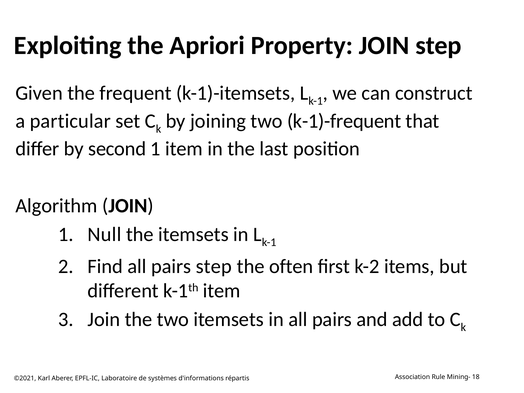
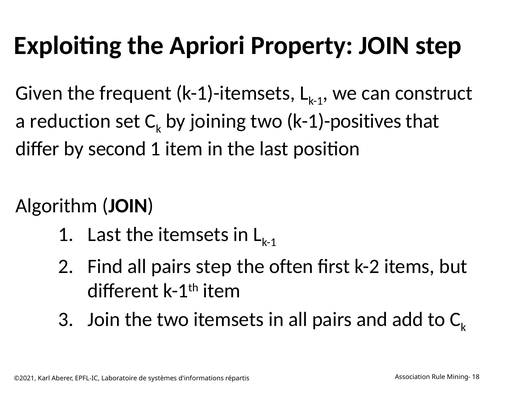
particular: particular -> reduction (70, 121)
k-1)-frequent: k-1)-frequent -> k-1)-positives (344, 121)
1 Null: Null -> Last (104, 234)
